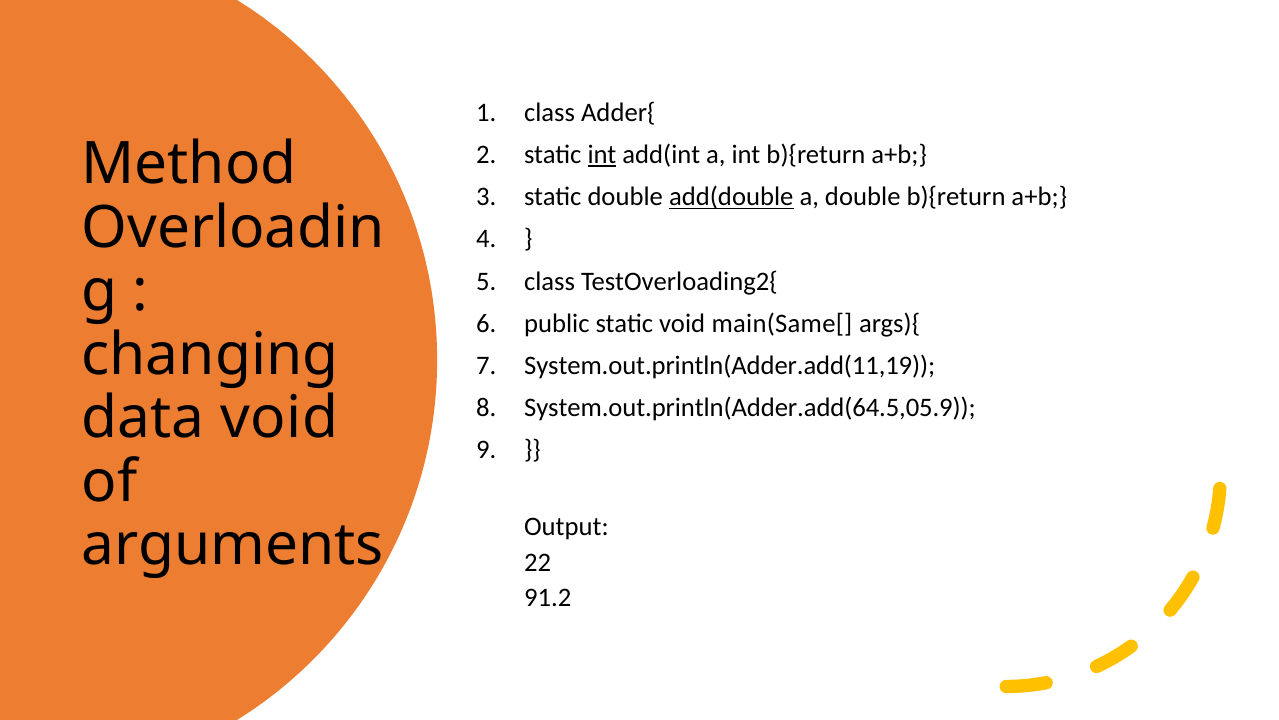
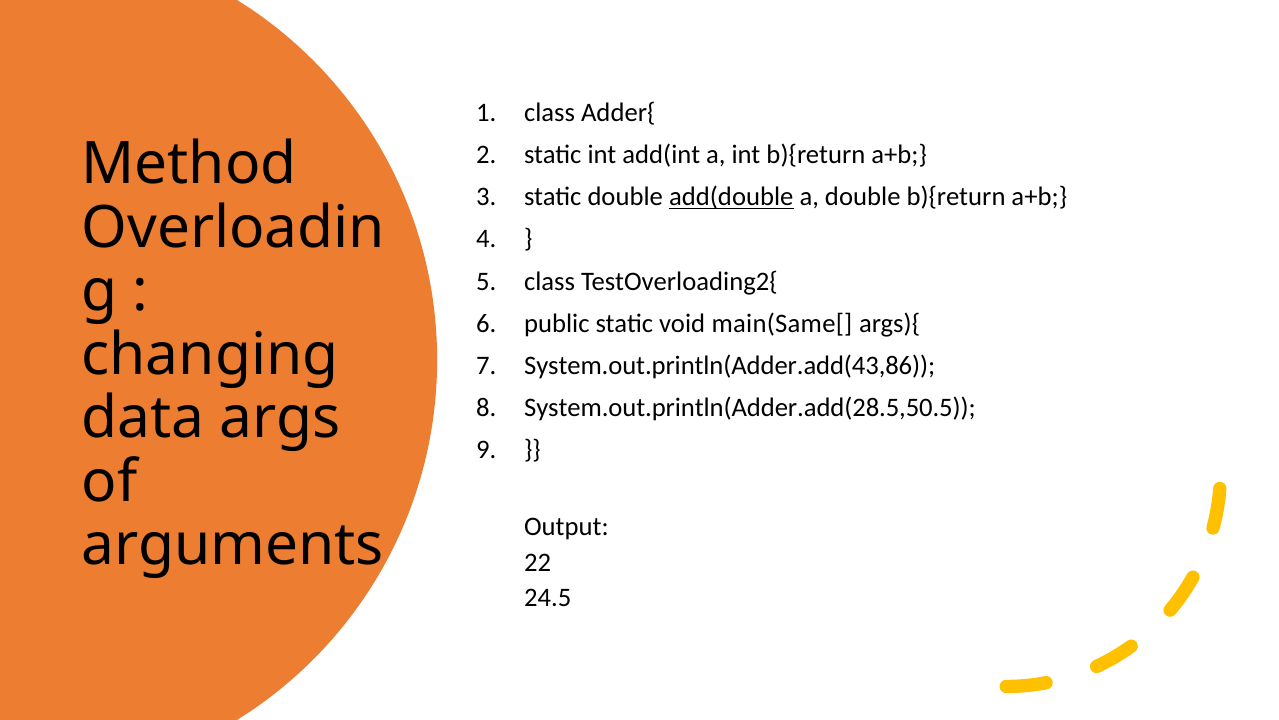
int underline: present -> none (602, 155)
System.out.println(Adder.add(11,19: System.out.println(Adder.add(11,19 -> System.out.println(Adder.add(43,86 (730, 365)
System.out.println(Adder.add(64.5,05.9: System.out.println(Adder.add(64.5,05.9 -> System.out.println(Adder.add(28.5,50.5 (750, 408)
data void: void -> args (280, 418)
91.2: 91.2 -> 24.5 (548, 597)
